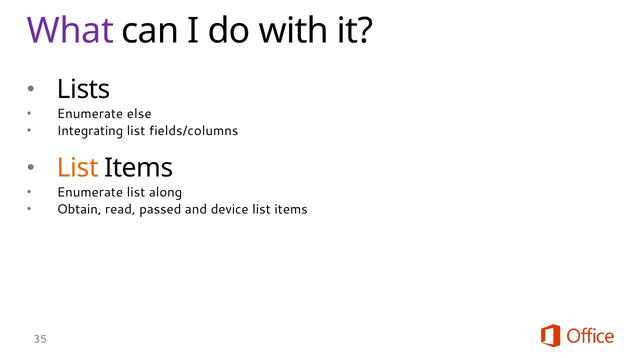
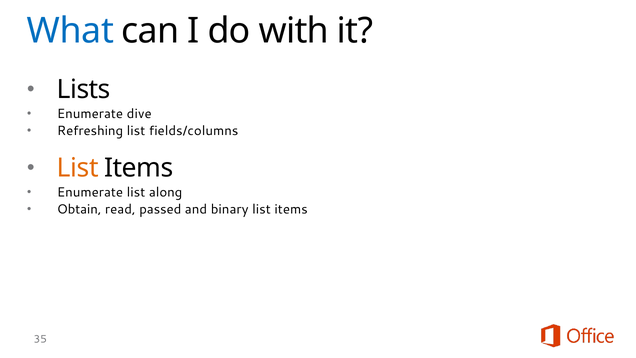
What colour: purple -> blue (70, 31)
else: else -> dive (139, 114)
Integrating: Integrating -> Refreshing (90, 131)
device: device -> binary (230, 209)
